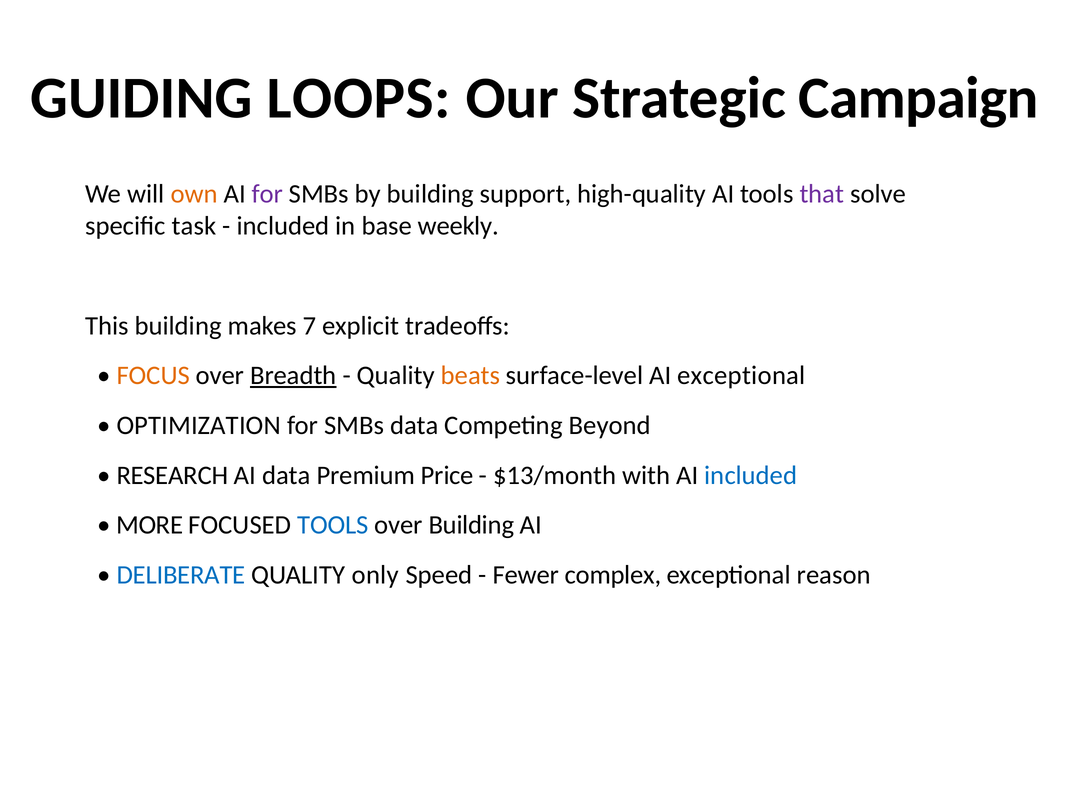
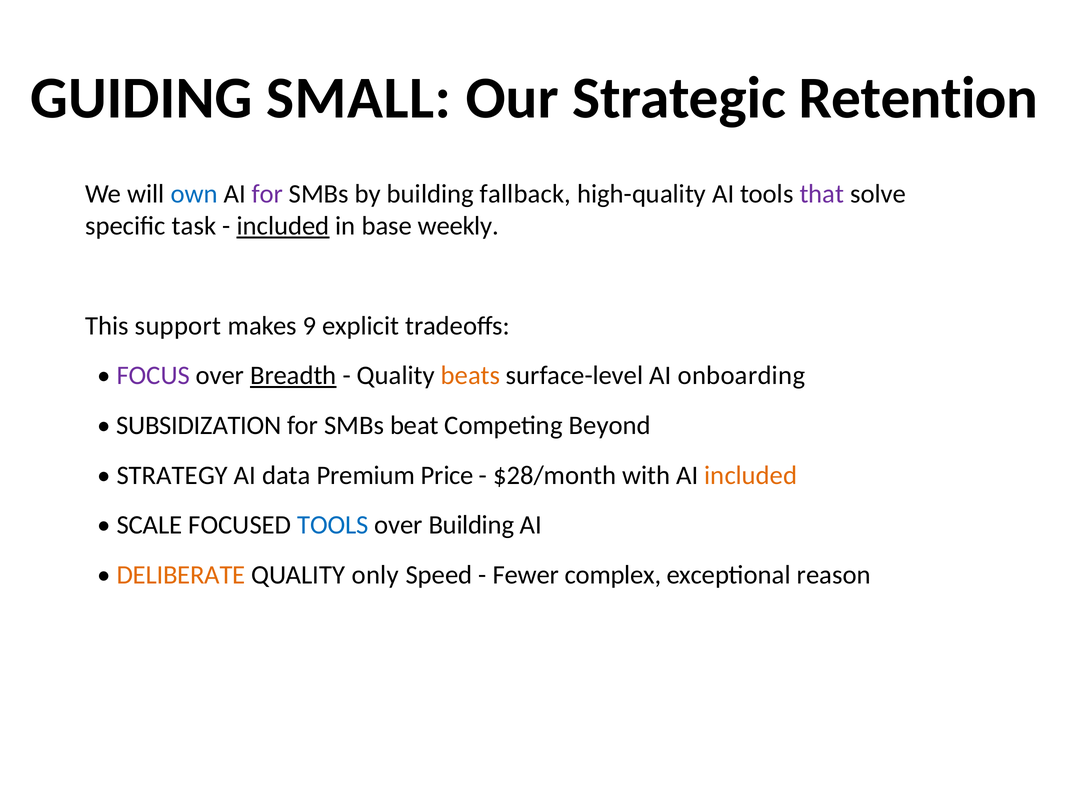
LOOPS: LOOPS -> SMALL (359, 98)
Campaign: Campaign -> Retention (918, 98)
own colour: orange -> blue (194, 194)
support: support -> fallback (526, 194)
included underline: none -> present (283, 226)
This building: building -> support (178, 326)
7: 7 -> 9 (309, 326)
FOCUS colour: orange -> purple (153, 376)
AI exceptional: exceptional -> onboarding (741, 376)
OPTIMIZATION: OPTIMIZATION -> SUBSIDIZATION (199, 425)
SMBs data: data -> beat (414, 425)
RESEARCH: RESEARCH -> STRATEGY (172, 475)
$13/month: $13/month -> $28/month (555, 475)
included colour: blue -> orange (751, 475)
MORE: MORE -> SCALE (150, 525)
DELIBERATE colour: blue -> orange (181, 575)
